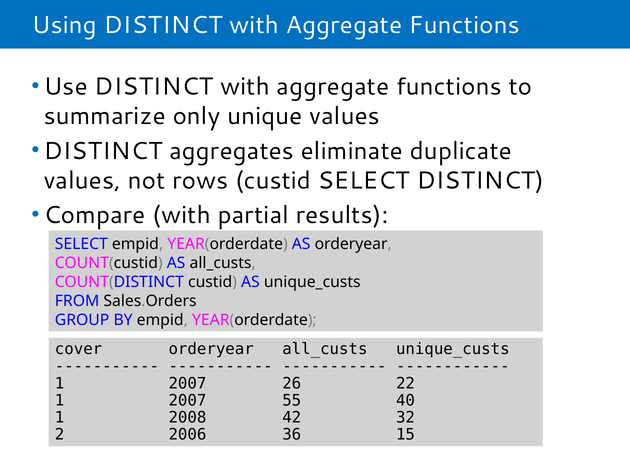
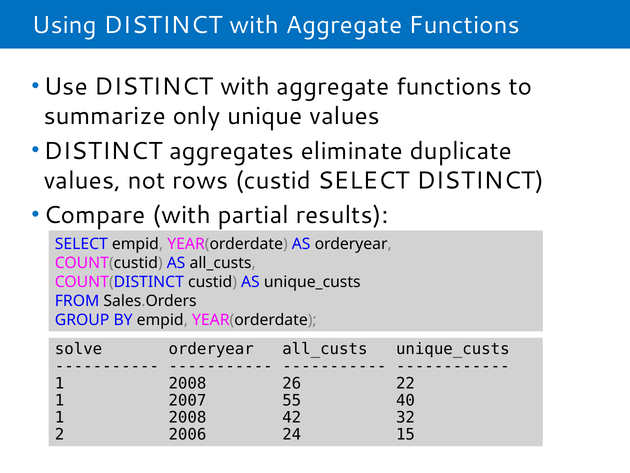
cover: cover -> solve (79, 349)
2007: 2007 -> 2008 (187, 383)
36: 36 -> 24 (292, 434)
